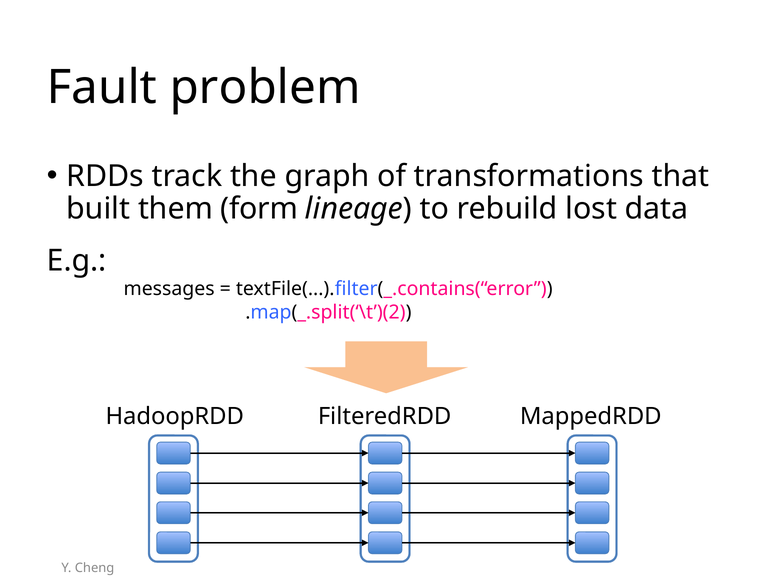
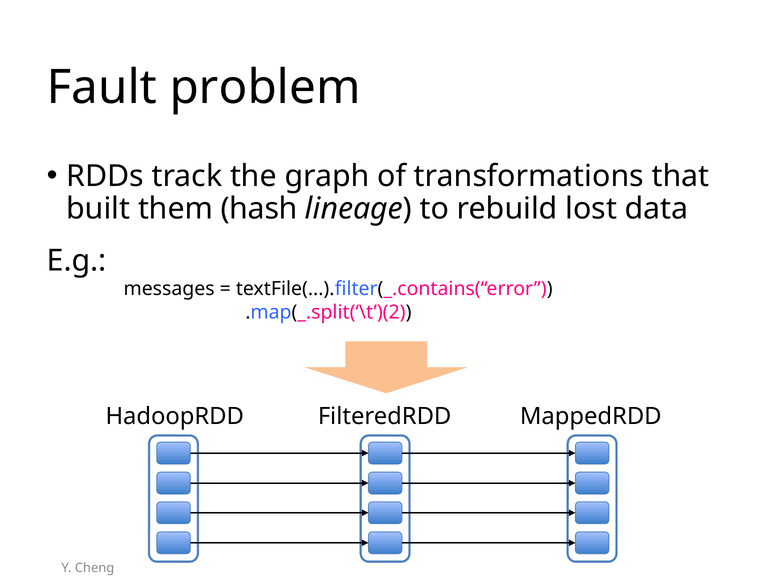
form: form -> hash (259, 209)
